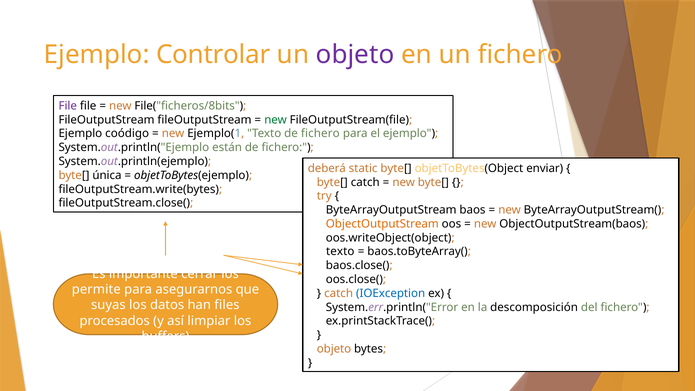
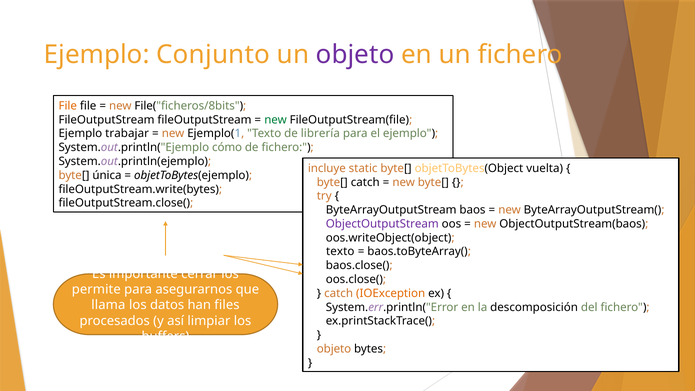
Controlar: Controlar -> Conjunto (213, 55)
File colour: purple -> orange (68, 106)
coódigo: coódigo -> trabajar (127, 134)
Texto de fichero: fichero -> librería (320, 134)
están: están -> cómo (227, 148)
deberá: deberá -> incluye (327, 168)
enviar: enviar -> vuelta (545, 168)
ObjectOutputStream colour: orange -> purple (382, 224)
IOException colour: blue -> orange (391, 293)
suyas: suyas -> llama (108, 305)
